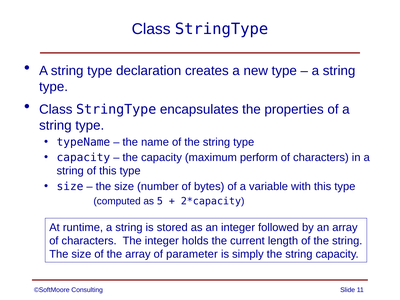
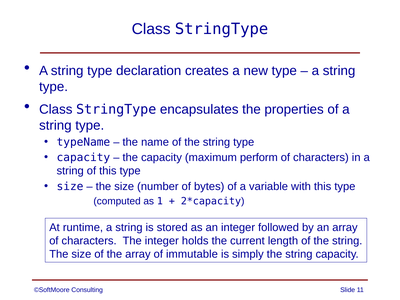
5: 5 -> 1 (160, 201)
parameter: parameter -> immutable (192, 254)
